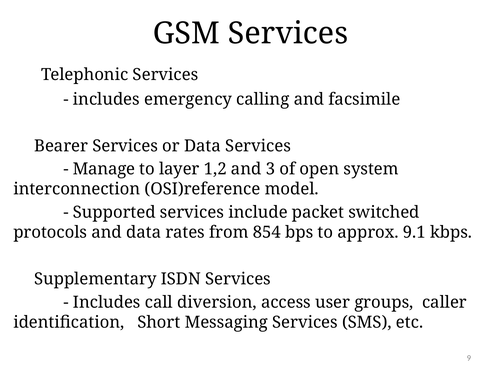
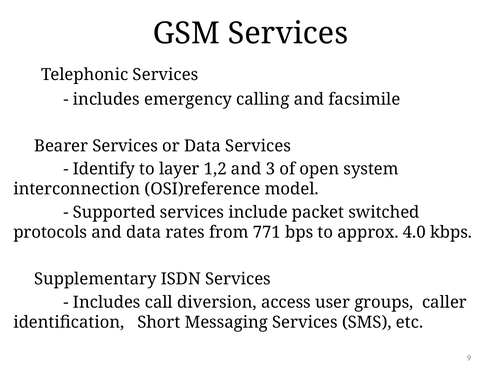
Manage: Manage -> Identify (104, 170)
854: 854 -> 771 (267, 233)
9.1: 9.1 -> 4.0 (414, 233)
